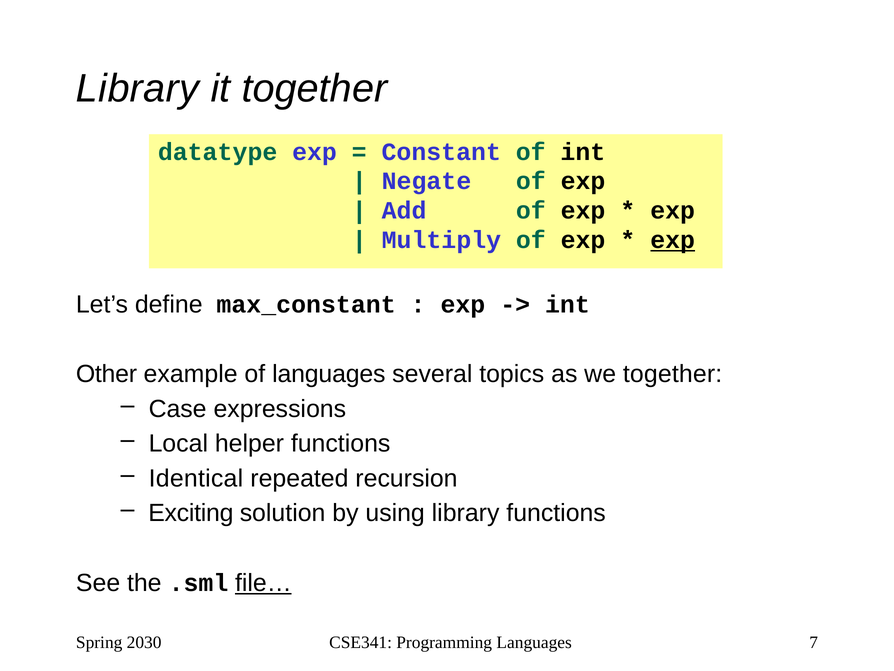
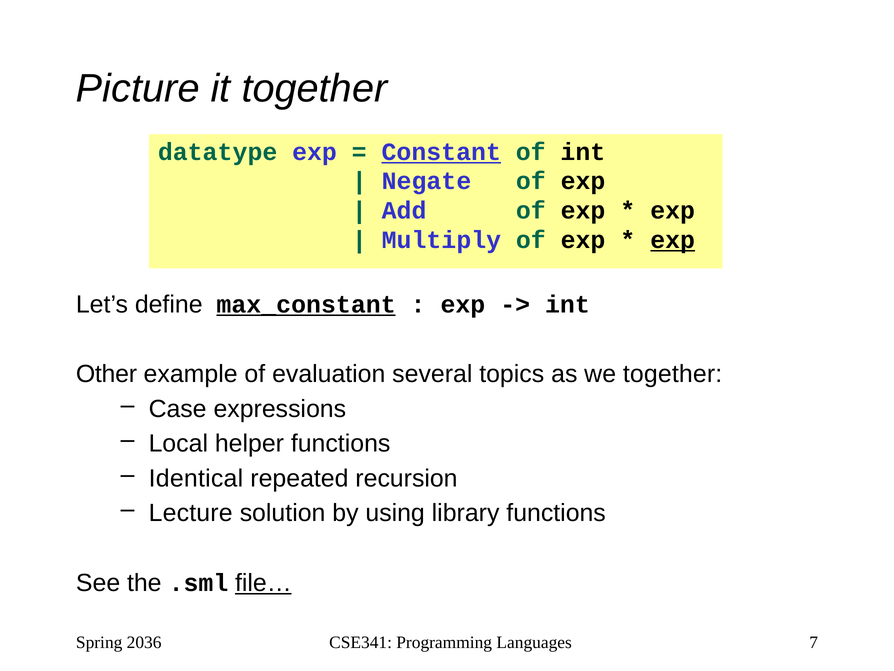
Library: Library -> Picture (138, 88)
Constant underline: none -> present (441, 152)
max_constant underline: none -> present (306, 304)
of languages: languages -> evaluation (329, 374)
Exciting: Exciting -> Lecture (191, 513)
2030: 2030 -> 2036 (144, 642)
